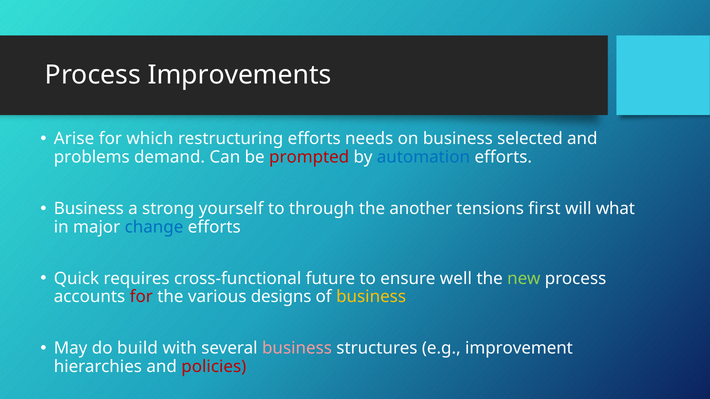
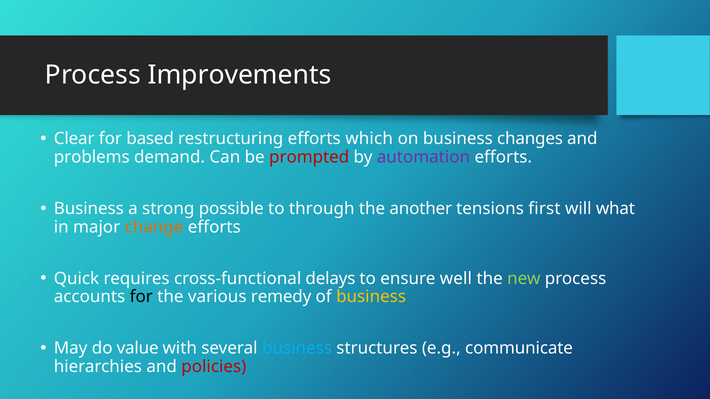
Arise: Arise -> Clear (74, 139)
which: which -> based (150, 139)
needs: needs -> which (369, 139)
selected: selected -> changes (530, 139)
automation colour: blue -> purple (423, 157)
yourself: yourself -> possible (231, 209)
change colour: blue -> orange (154, 227)
future: future -> delays (330, 279)
for colour: red -> black (141, 297)
designs: designs -> remedy (281, 297)
build: build -> value (138, 349)
business colour: pink -> light blue (297, 349)
improvement: improvement -> communicate (519, 349)
